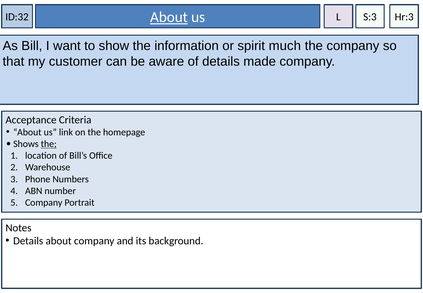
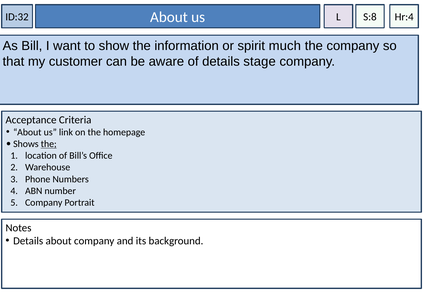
About underline: present -> none (169, 17)
S:3: S:3 -> S:8 (370, 17)
Hr:3: Hr:3 -> Hr:4 (404, 17)
made: made -> stage (260, 61)
